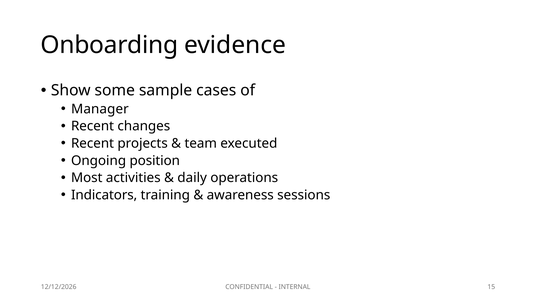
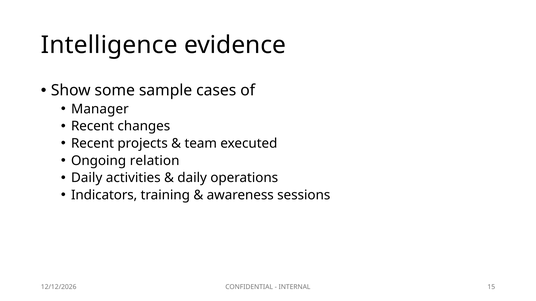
Onboarding: Onboarding -> Intelligence (109, 45)
position: position -> relation (155, 161)
Most: Most -> Daily (87, 178)
